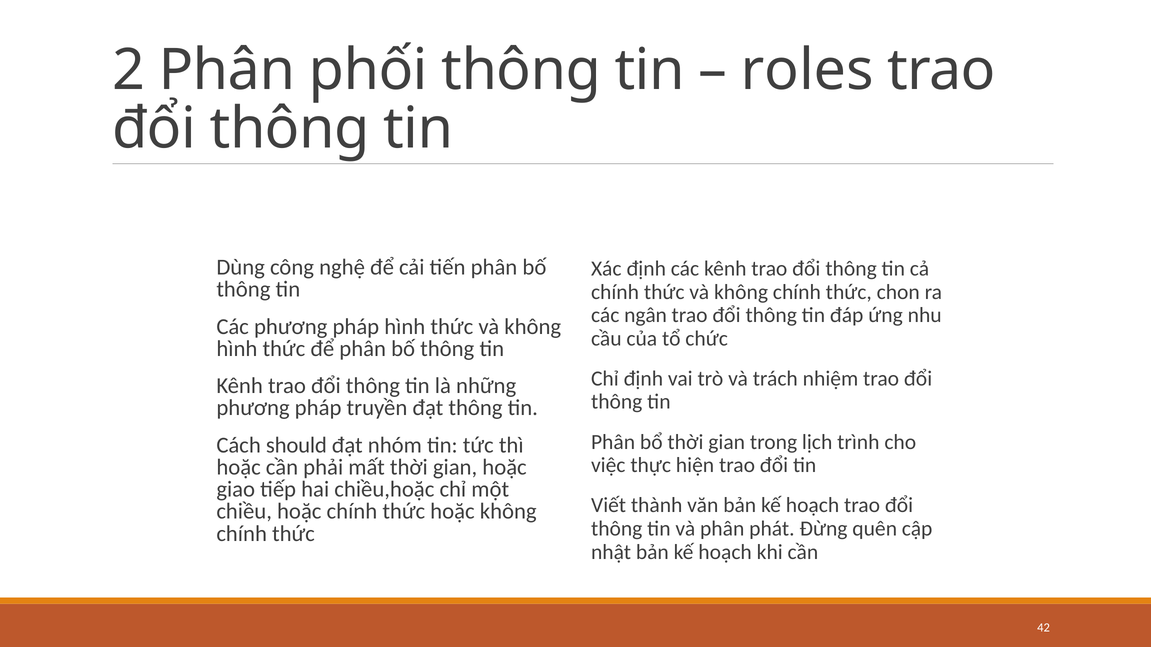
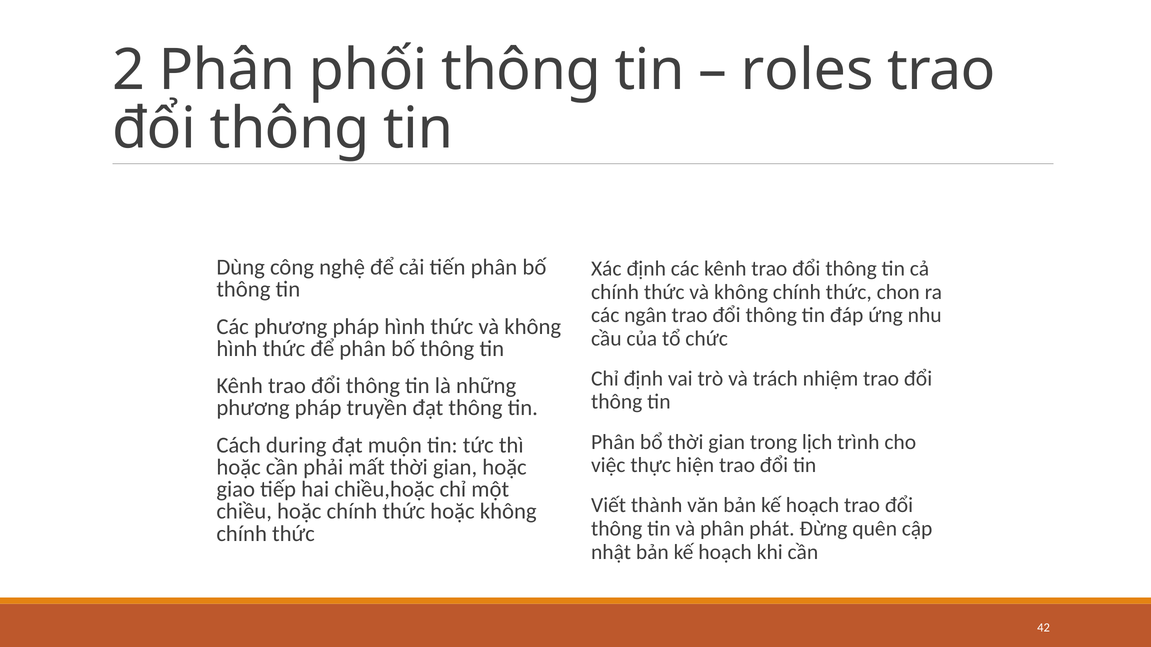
should: should -> during (296, 445)
nhóm: nhóm -> muộn (395, 445)
